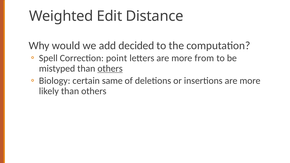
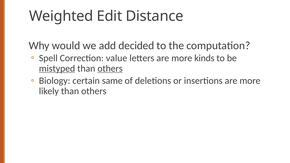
point: point -> value (117, 58)
from: from -> kinds (204, 58)
mistyped underline: none -> present (57, 69)
